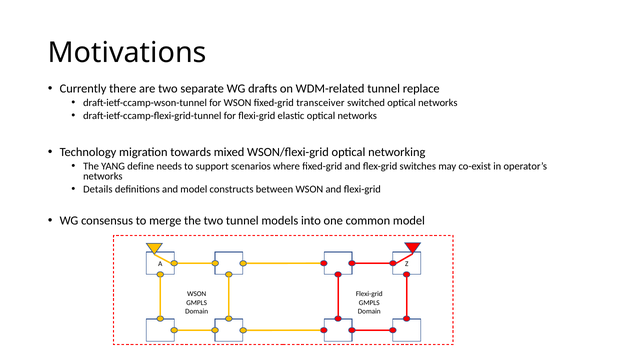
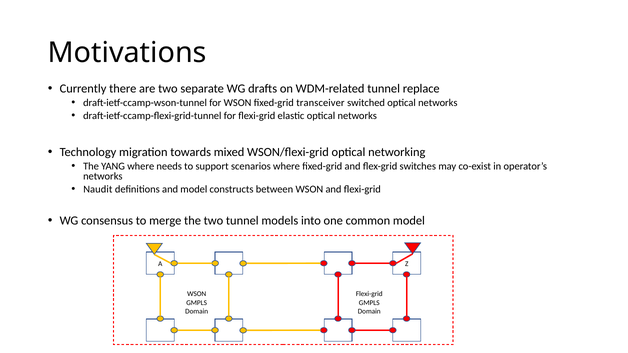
YANG define: define -> where (141, 166)
Details: Details -> Naudit (98, 190)
